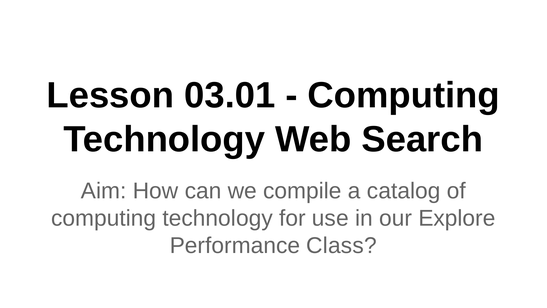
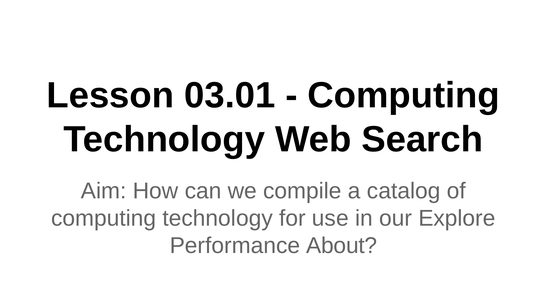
Class: Class -> About (342, 245)
